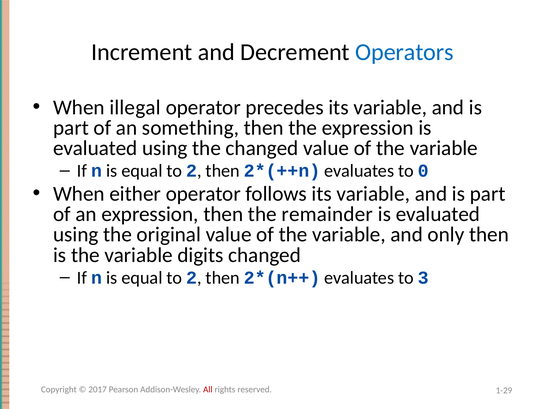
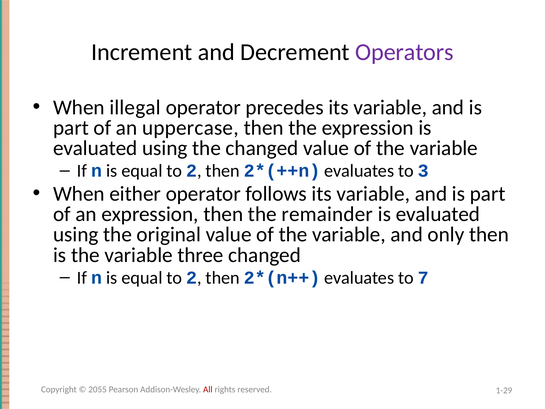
Operators colour: blue -> purple (404, 52)
something: something -> uppercase (190, 128)
0: 0 -> 3 (423, 171)
digits: digits -> three (201, 255)
3: 3 -> 7 (423, 278)
2017: 2017 -> 2055 (98, 389)
